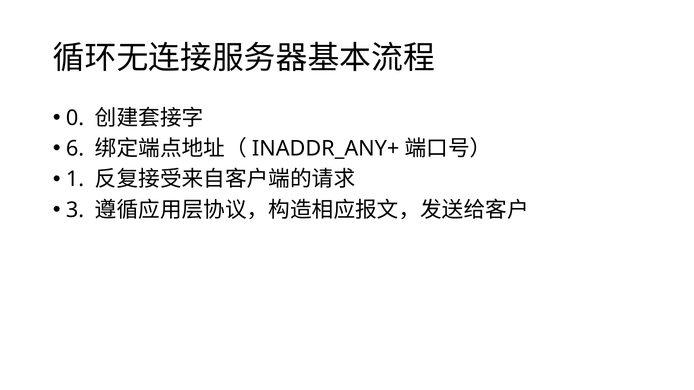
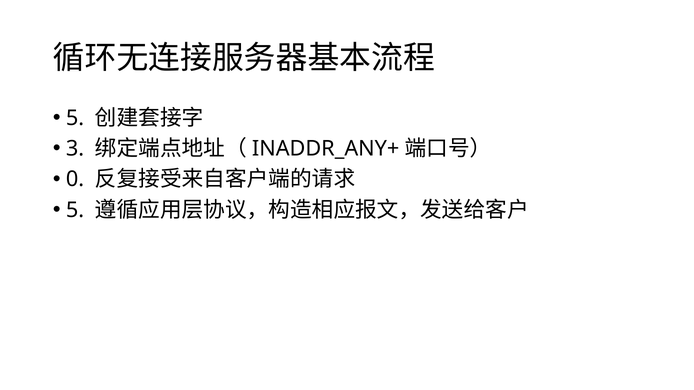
0: 0 -> 5 (75, 118)
6: 6 -> 3 (75, 149)
1: 1 -> 0 (75, 179)
3: 3 -> 5 (75, 210)
